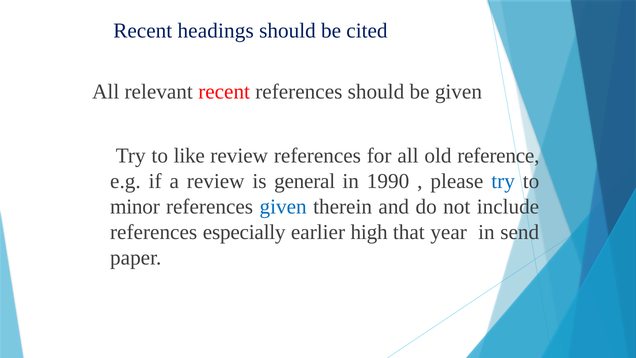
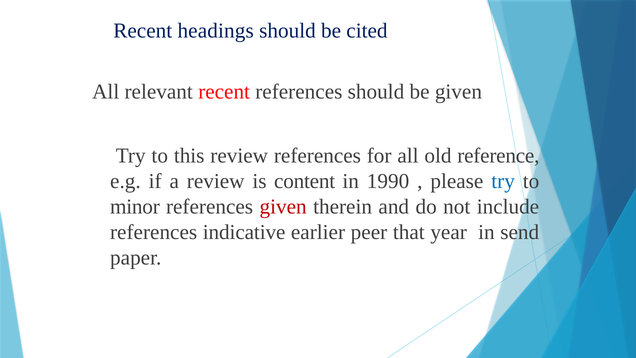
like: like -> this (189, 156)
general: general -> content (305, 181)
given colour: blue -> red (283, 207)
especially: especially -> indicative (244, 232)
high: high -> peer (369, 232)
